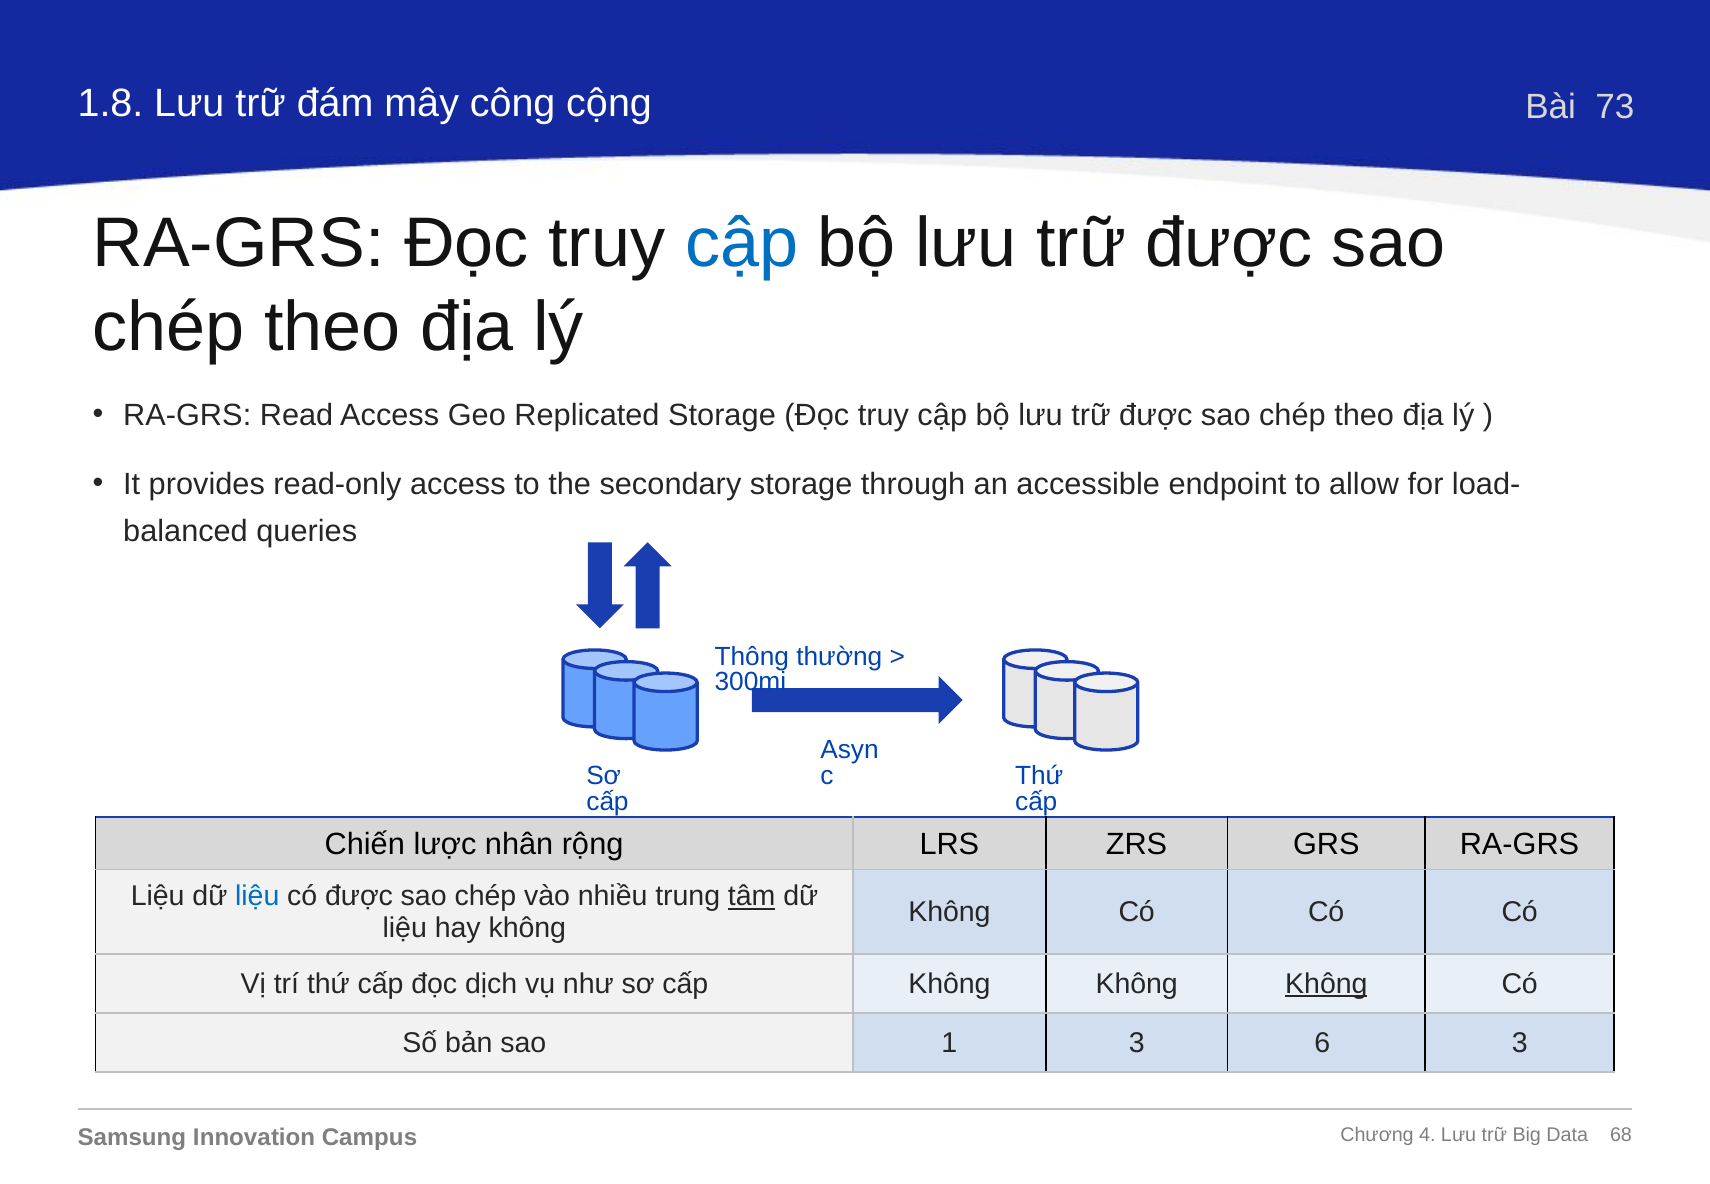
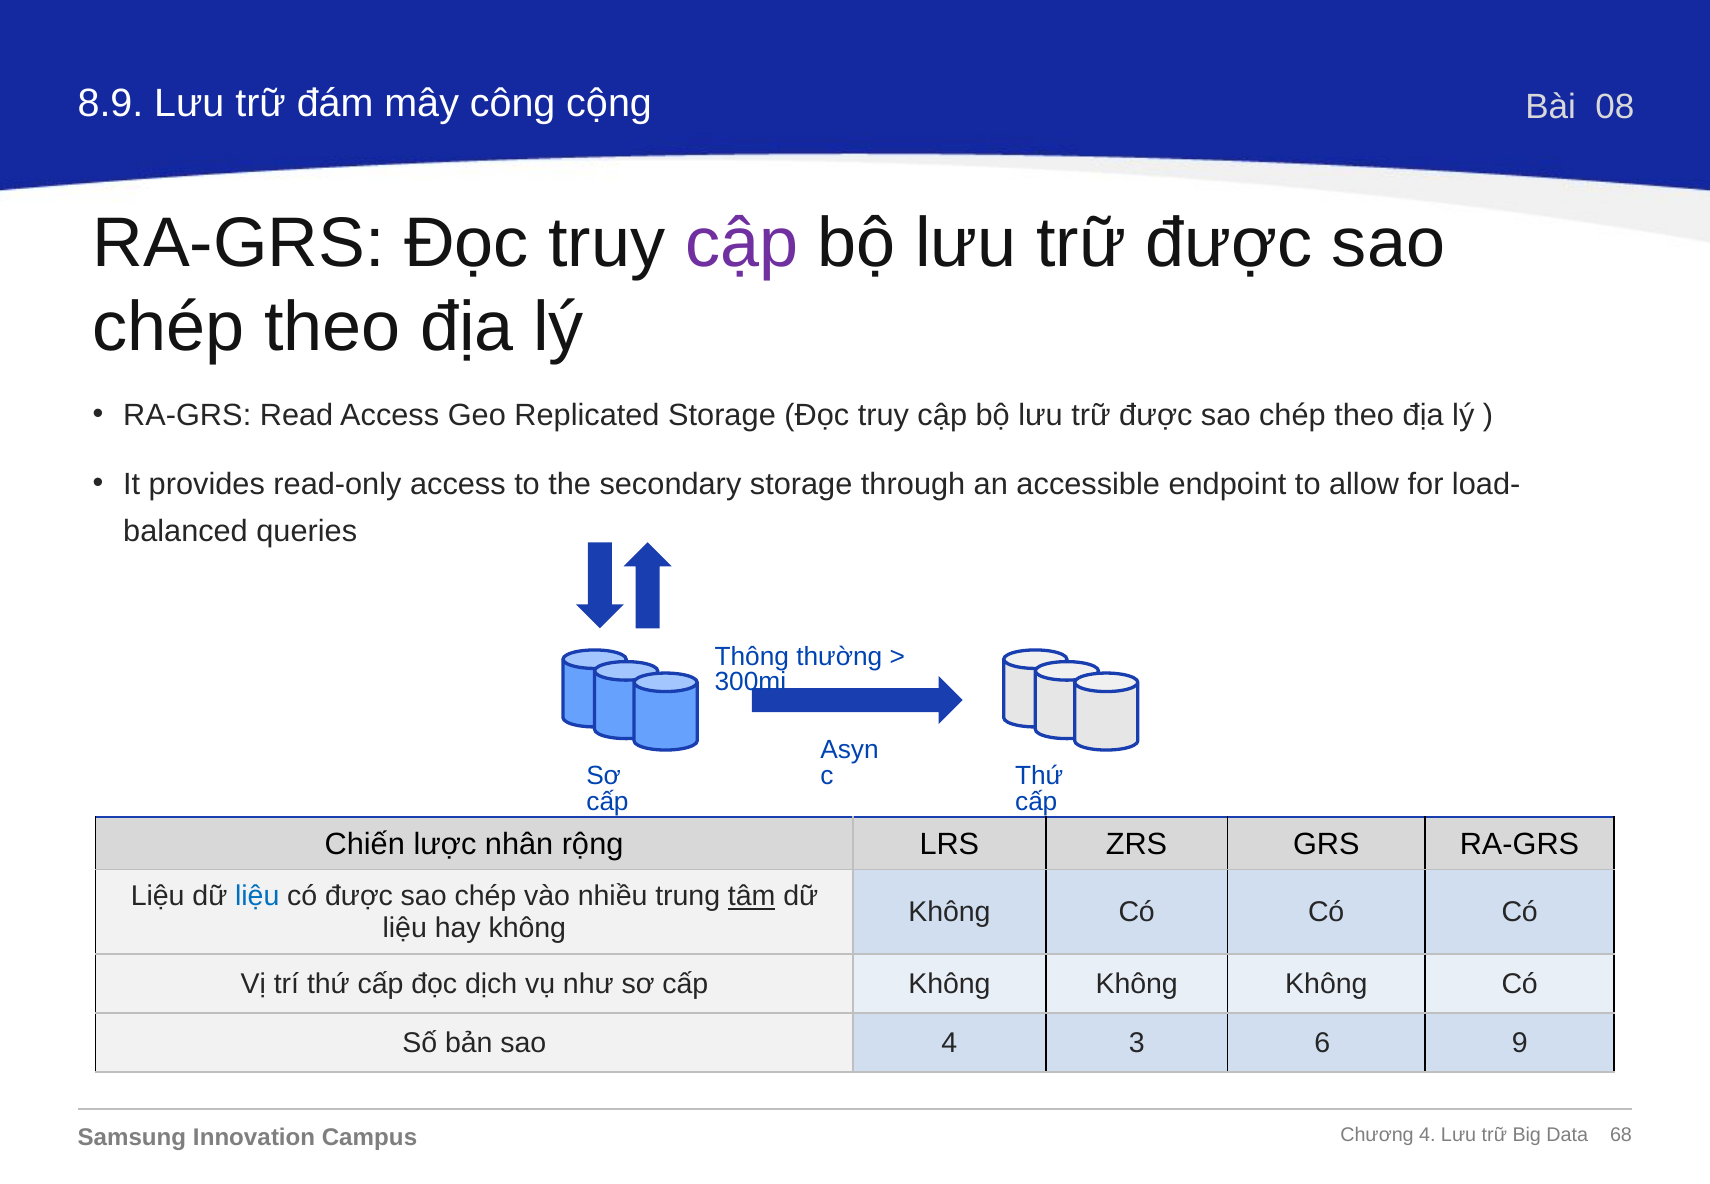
1.8: 1.8 -> 8.9 (110, 104)
73: 73 -> 08 (1615, 107)
cập colour: blue -> purple (742, 243)
Không underline: present -> none (1326, 984)
sao 1: 1 -> 4 (949, 1043)
6 3: 3 -> 9 (1520, 1043)
